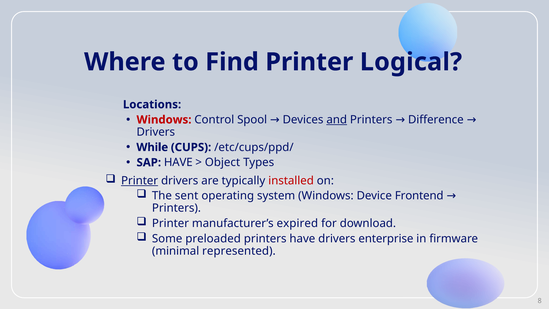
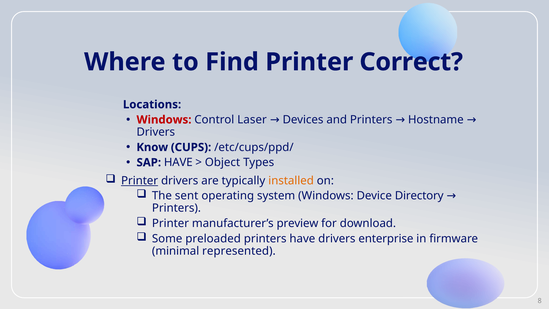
Logical: Logical -> Correct (411, 62)
Spool: Spool -> Laser (252, 120)
and underline: present -> none (337, 120)
Difference: Difference -> Hostname (436, 120)
While: While -> Know (152, 147)
installed colour: red -> orange (291, 180)
Frontend: Frontend -> Directory (419, 196)
expired: expired -> preview (297, 223)
